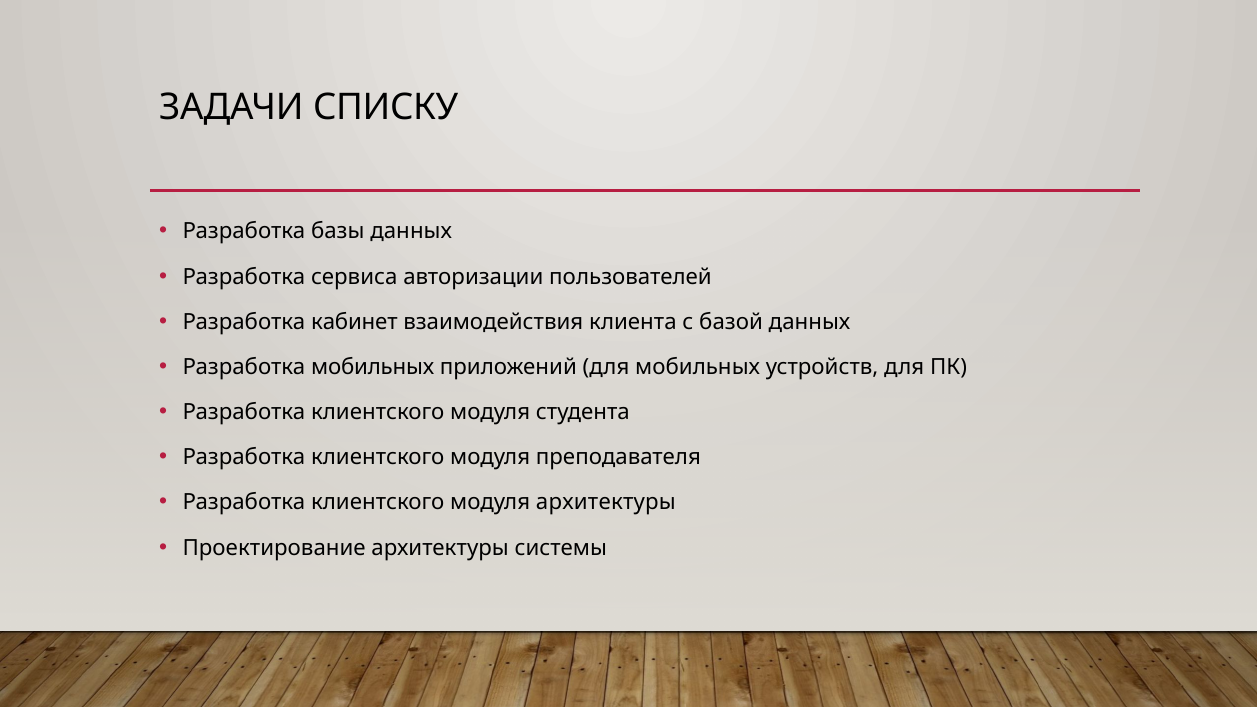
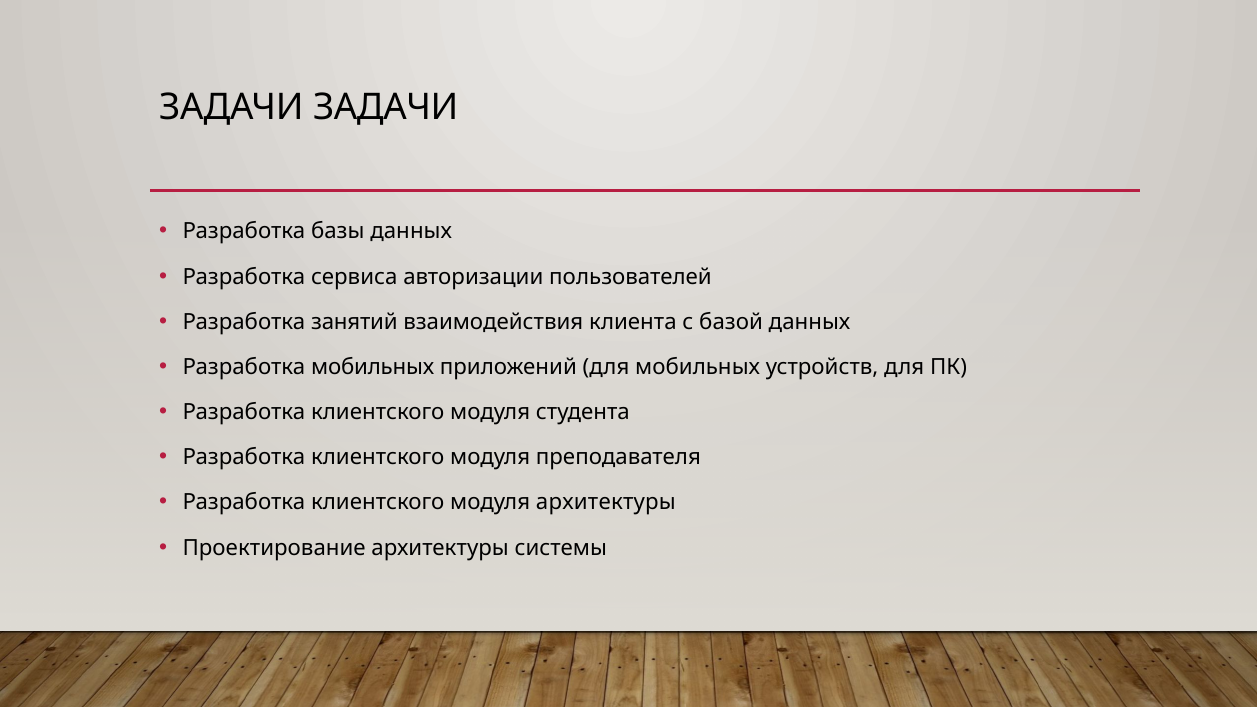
ЗАДАЧИ СПИСКУ: СПИСКУ -> ЗАДАЧИ (386, 107)
кабинет: кабинет -> занятий (354, 322)
